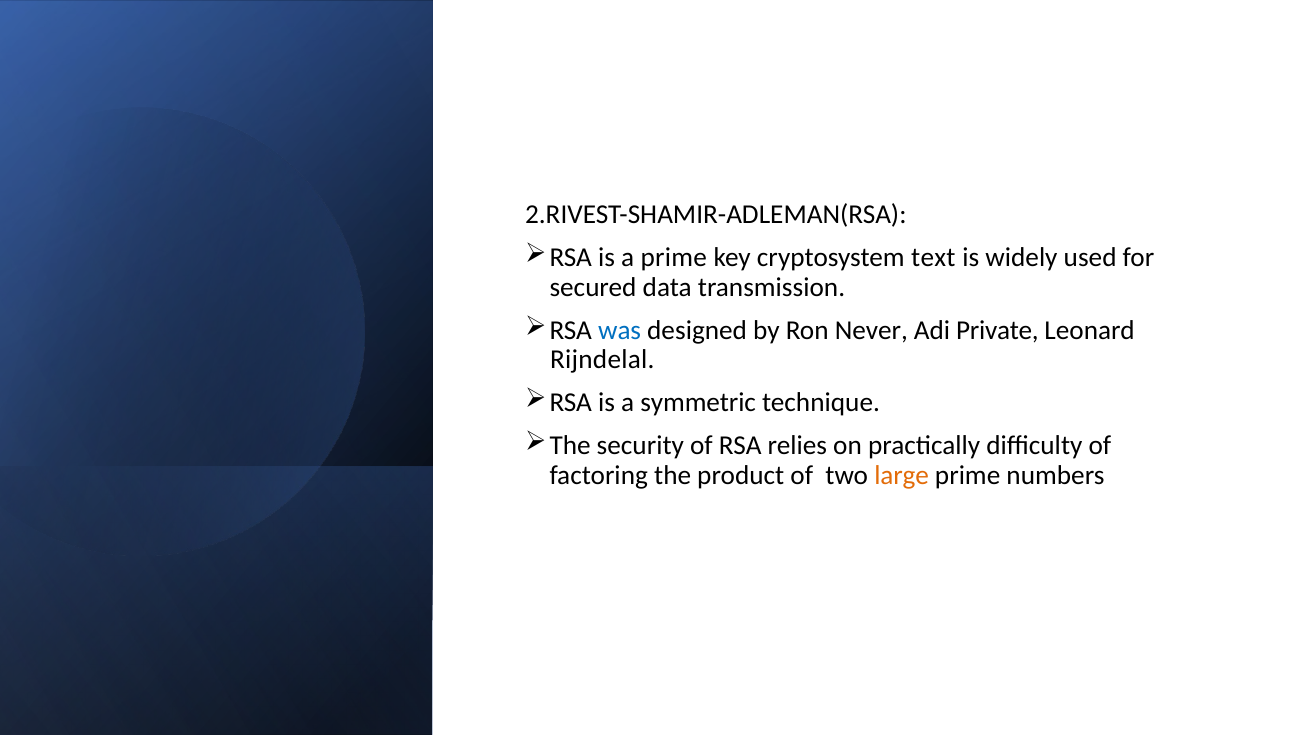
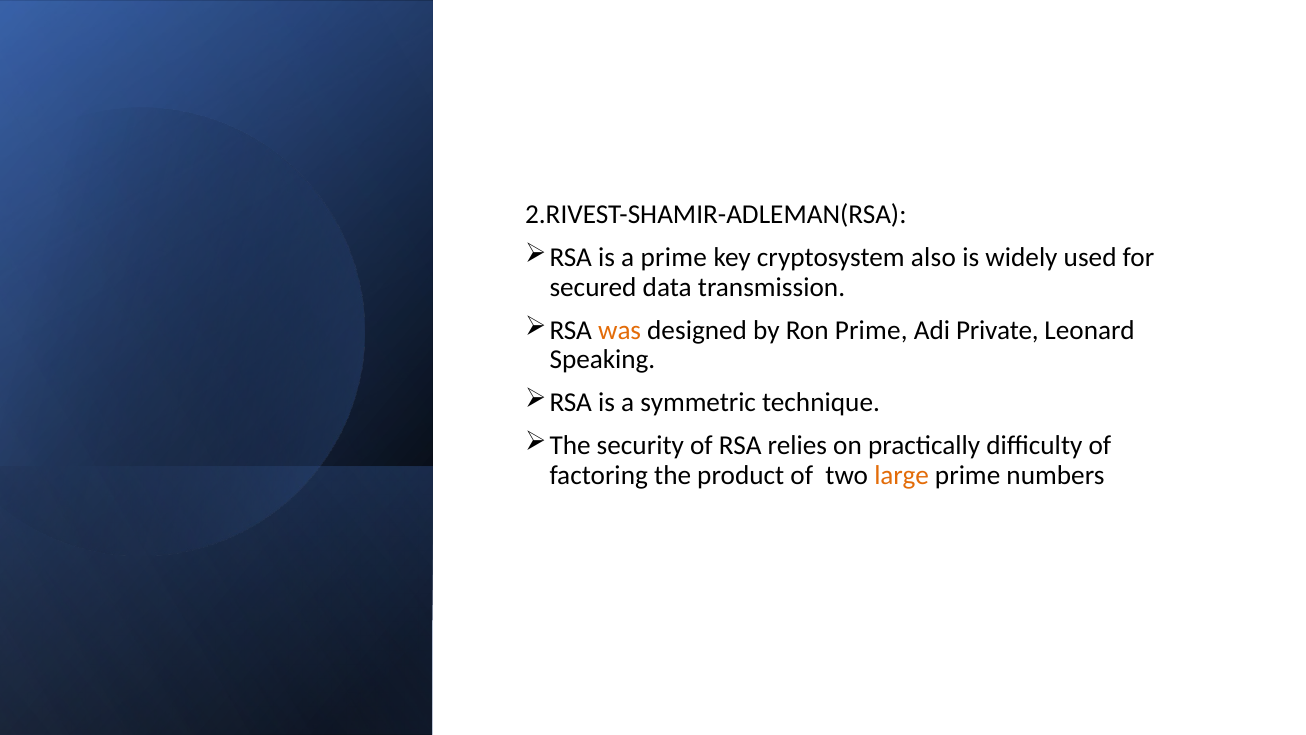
text: text -> also (933, 258)
was colour: blue -> orange (620, 330)
Ron Never: Never -> Prime (871, 330)
Rijndelal: Rijndelal -> Speaking (602, 360)
